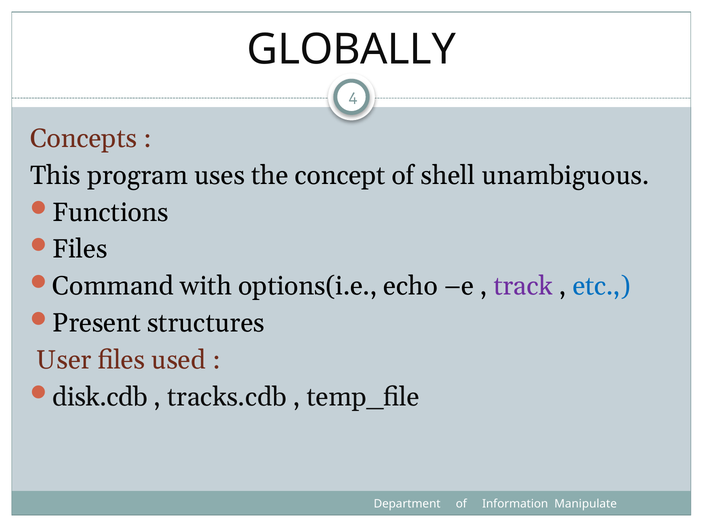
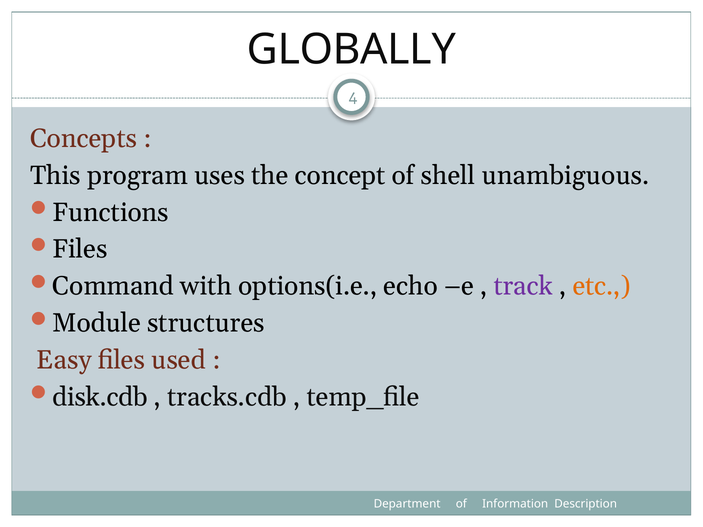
etc colour: blue -> orange (602, 286)
Present: Present -> Module (97, 323)
User: User -> Easy (64, 360)
Manipulate: Manipulate -> Description (586, 504)
